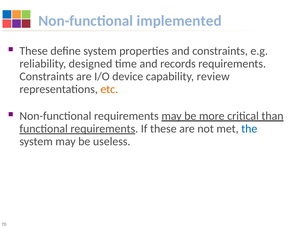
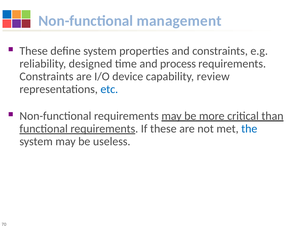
implemented: implemented -> management (179, 21)
records: records -> process (178, 64)
etc colour: orange -> blue (109, 89)
